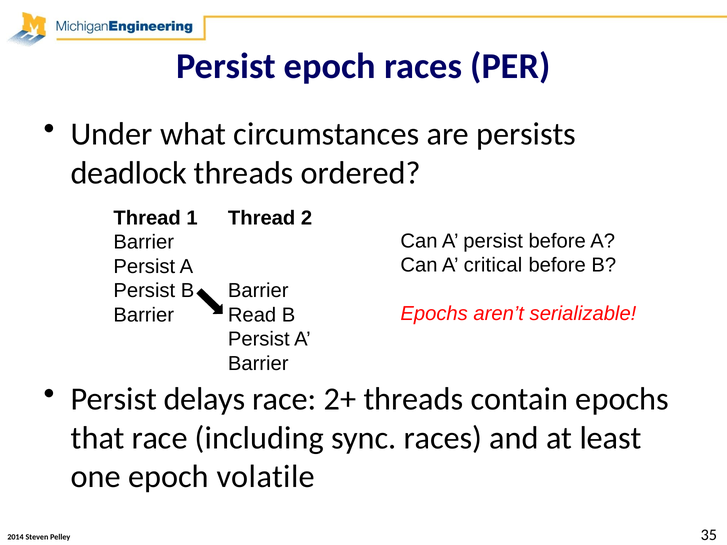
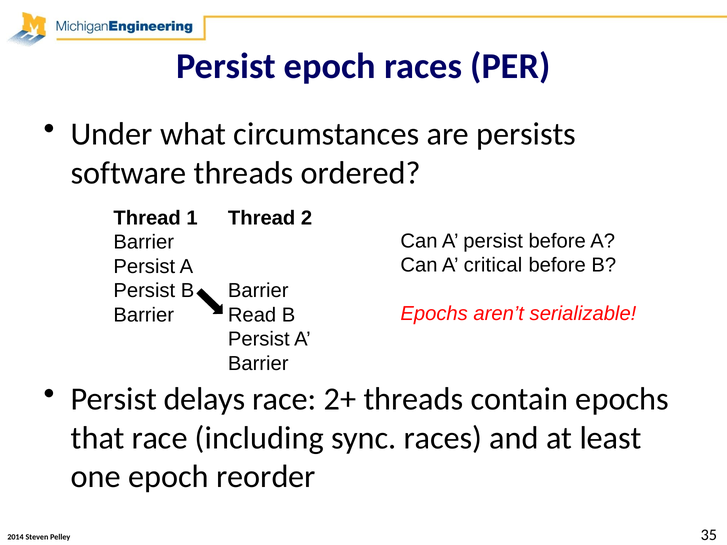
deadlock: deadlock -> software (129, 173)
volatile: volatile -> reorder (266, 477)
